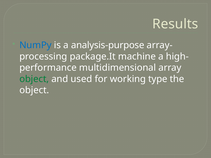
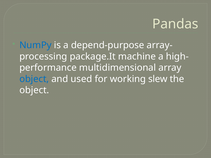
Results: Results -> Pandas (175, 24)
analysis-purpose: analysis-purpose -> depend-purpose (108, 45)
object colour: green -> blue (34, 79)
type: type -> slew (158, 79)
